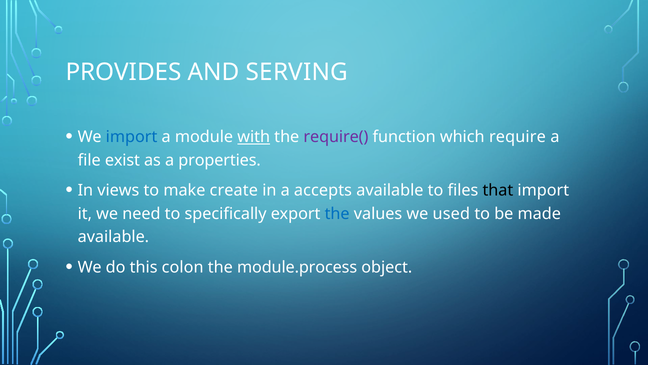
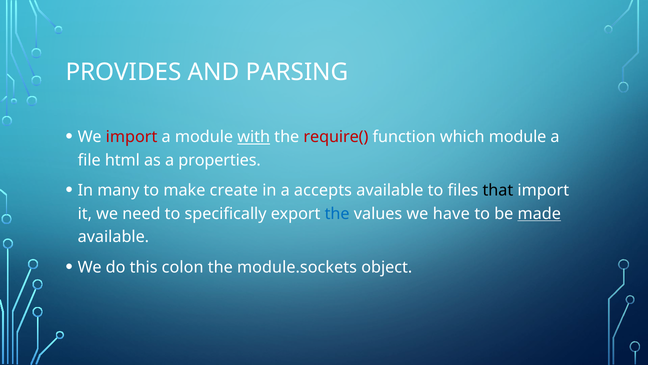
SERVING: SERVING -> PARSING (297, 72)
import colour: blue -> red (132, 137)
require( colour: purple -> red (336, 137)
which require: require -> module (518, 137)
exist: exist -> html (122, 160)
views: views -> many (118, 190)
used: used -> have (451, 213)
made underline: none -> present (539, 213)
module.process: module.process -> module.sockets (297, 267)
